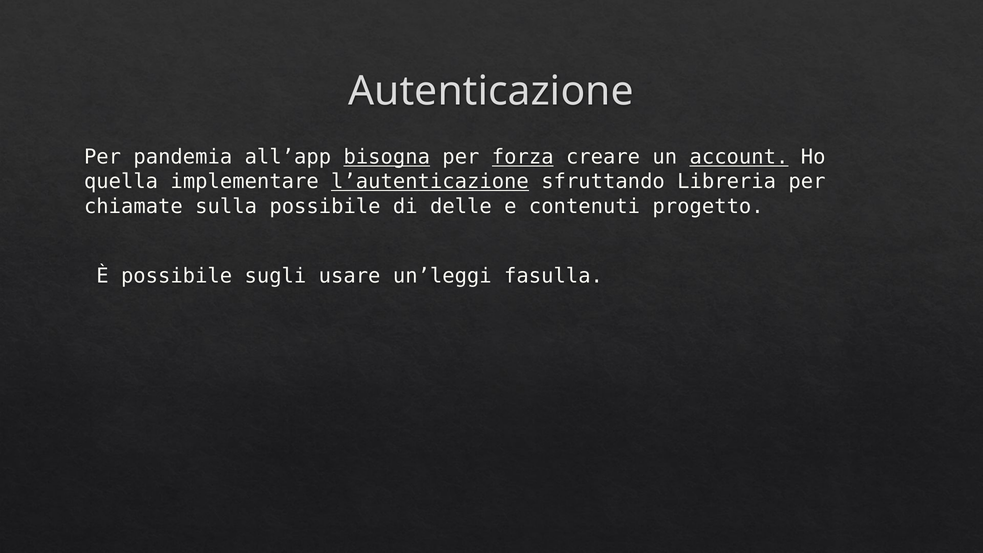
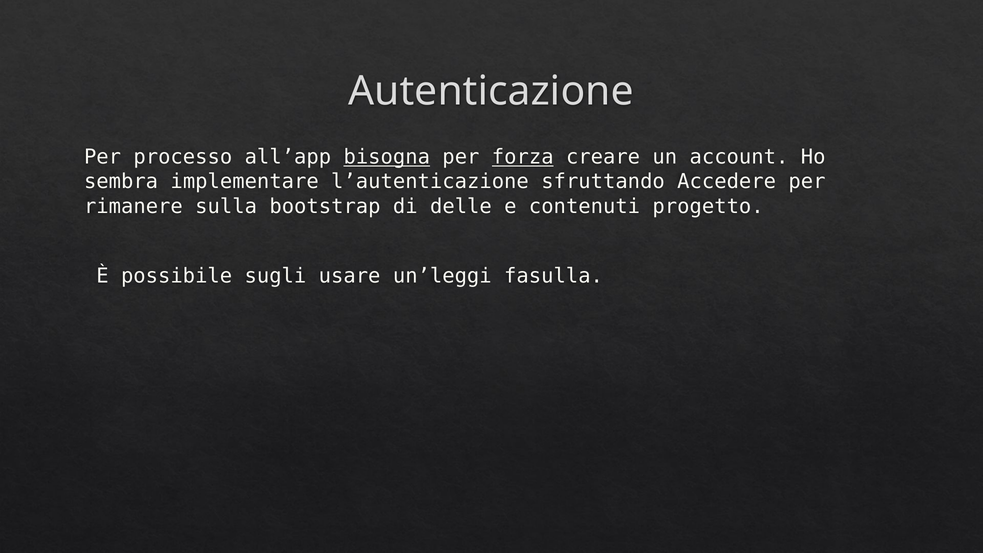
pandemia: pandemia -> processo (183, 157)
account underline: present -> none (739, 157)
quella: quella -> sembra (121, 182)
l’autenticazione underline: present -> none (430, 182)
Libreria: Libreria -> Accedere (727, 182)
chiamate: chiamate -> rimanere (133, 206)
sulla possibile: possibile -> bootstrap (325, 206)
